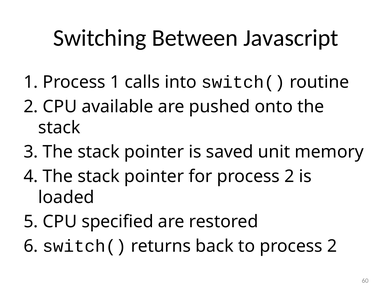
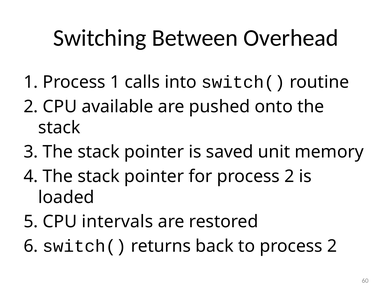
Javascript: Javascript -> Overhead (291, 38)
specified: specified -> intervals (117, 222)
